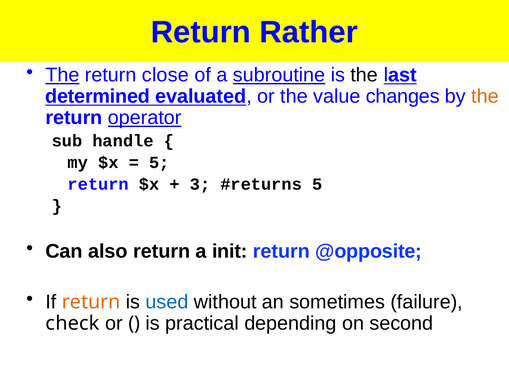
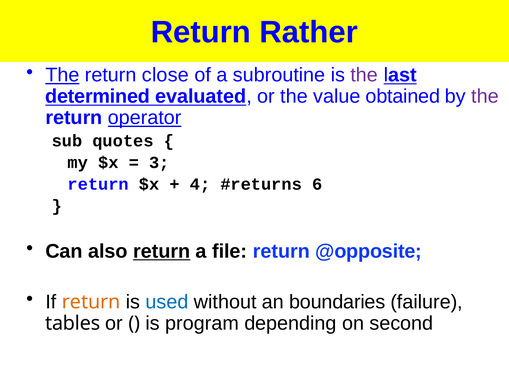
subroutine underline: present -> none (279, 75)
the colour: black -> purple (364, 75)
changes: changes -> obtained (403, 97)
the colour: orange -> purple (485, 97)
handle: handle -> quotes (123, 141)
5: 5 -> 3 (159, 163)
3: 3 -> 4 (200, 185)
5: 5 -> 6 (317, 185)
return underline: none -> present (162, 252)
init: init -> file (230, 252)
sometimes: sometimes -> boundaries (337, 303)
check: check -> tables (73, 324)
practical: practical -> program (202, 324)
